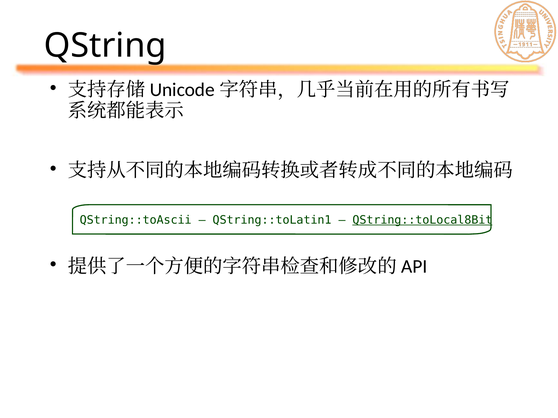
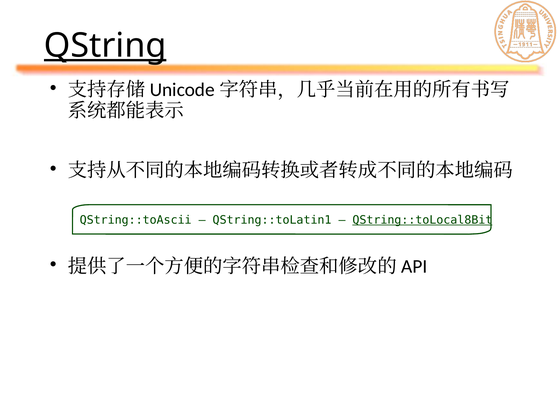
QString underline: none -> present (105, 46)
